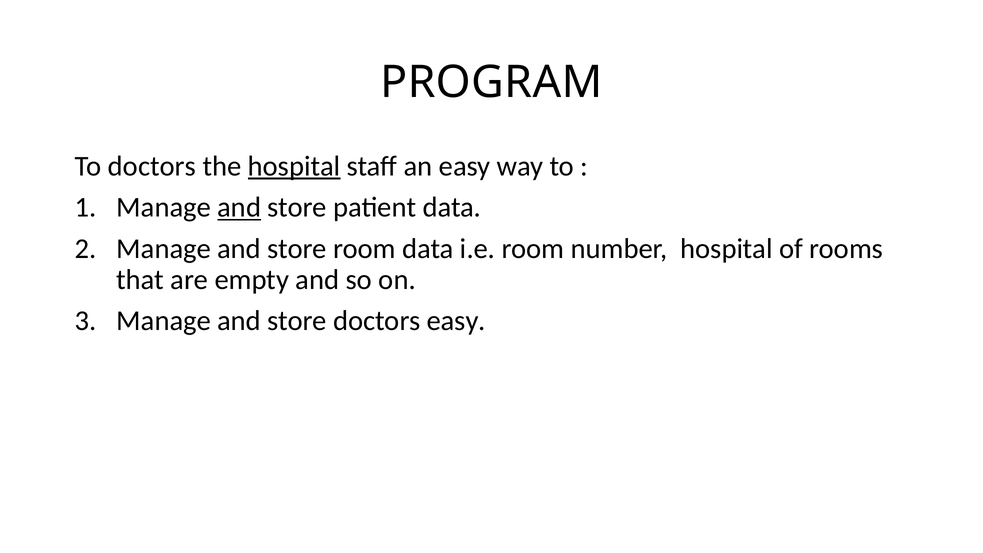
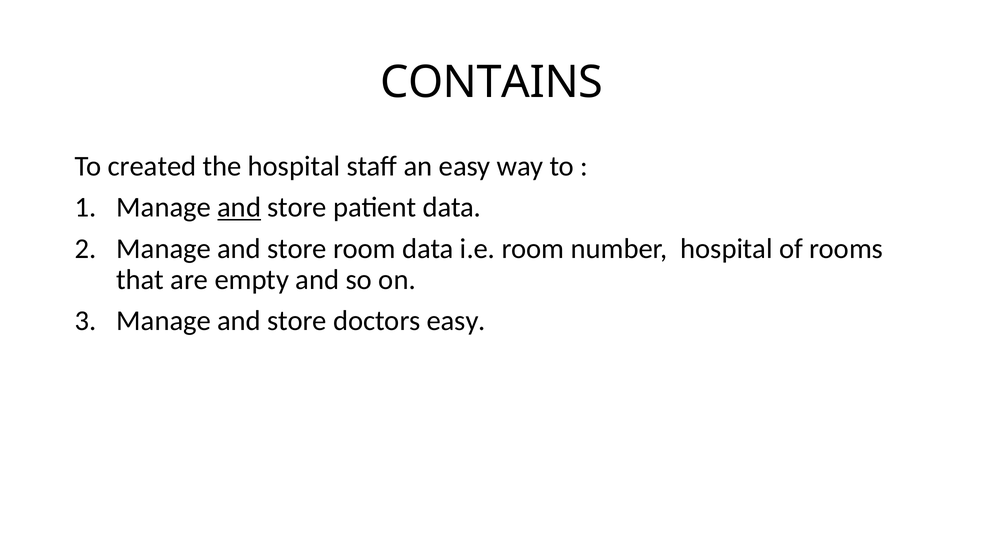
PROGRAM: PROGRAM -> CONTAINS (492, 83)
To doctors: doctors -> created (152, 166)
hospital underline: present -> none (294, 166)
